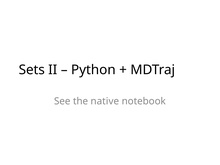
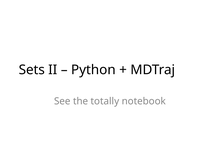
native: native -> totally (105, 101)
